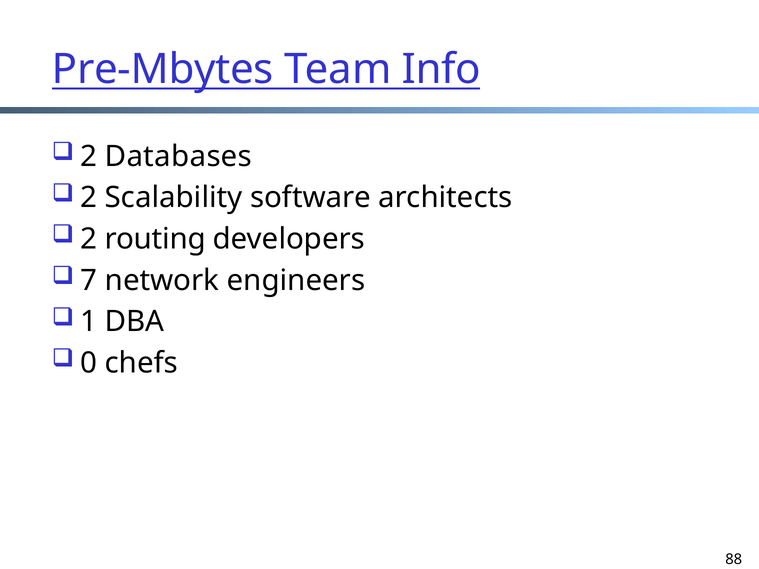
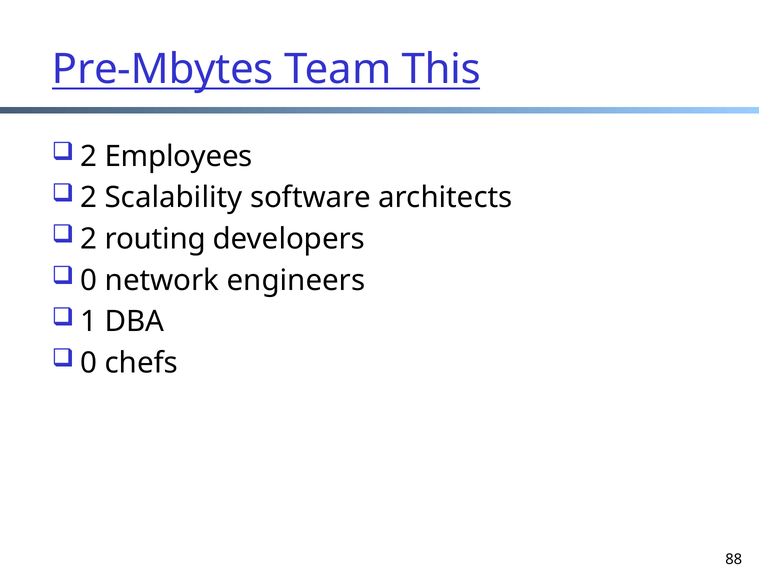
Info: Info -> This (441, 69)
Databases: Databases -> Employees (179, 156)
7: 7 -> 0 (89, 280)
